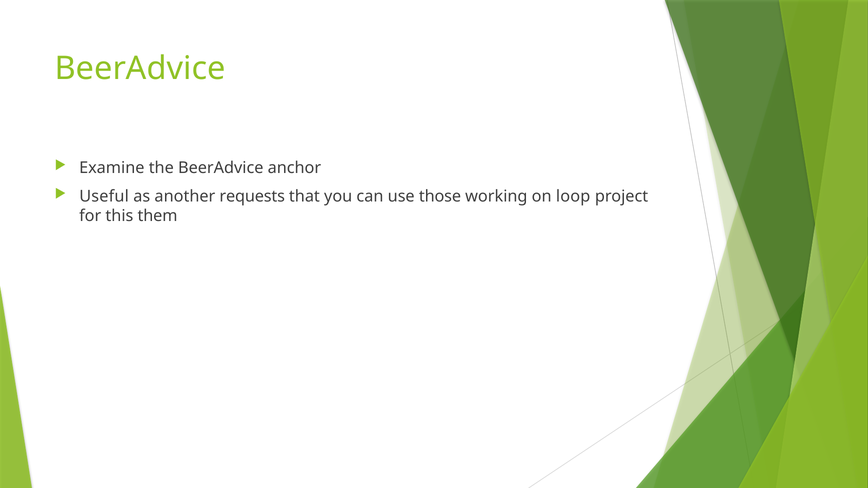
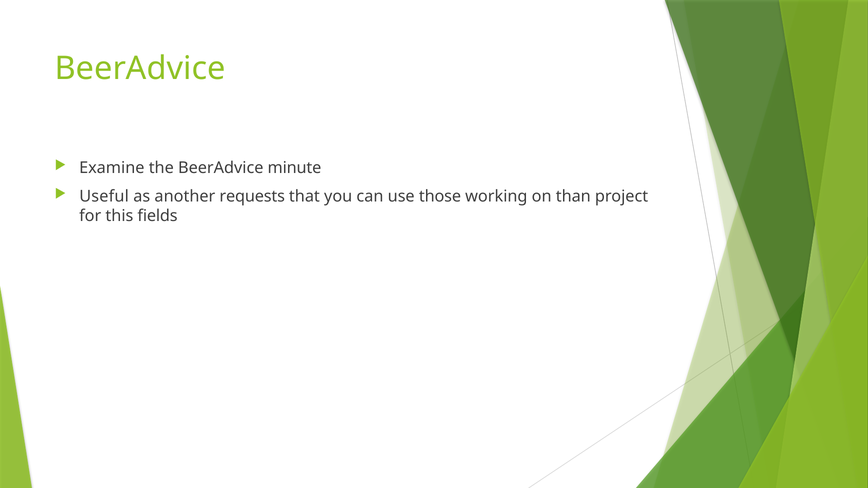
anchor: anchor -> minute (294, 168)
loop: loop -> than (573, 197)
them: them -> fields (158, 216)
